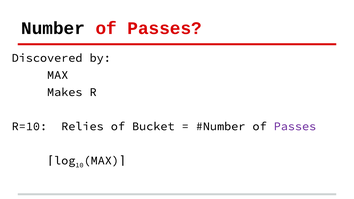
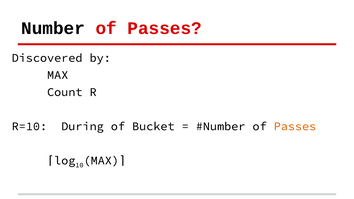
Makes: Makes -> Count (65, 92)
Relies: Relies -> During (82, 126)
Passes colour: purple -> orange (295, 126)
